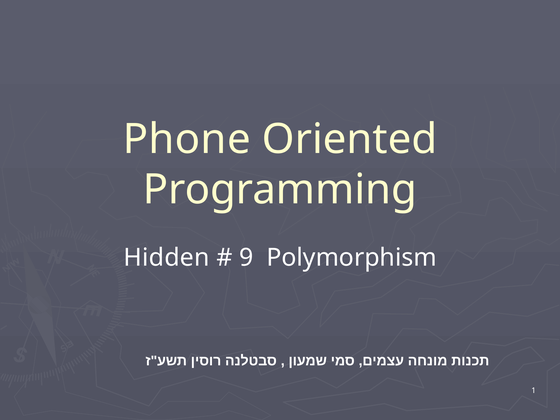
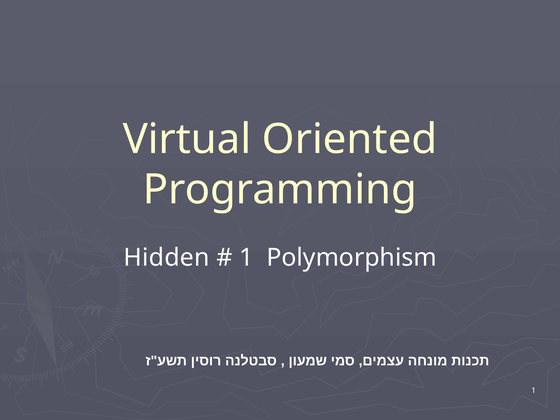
Phone: Phone -> Virtual (187, 139)
9: 9 -> 1 (246, 257)
